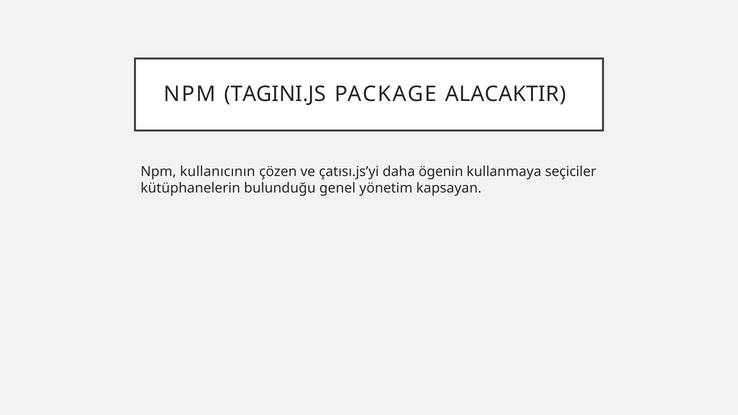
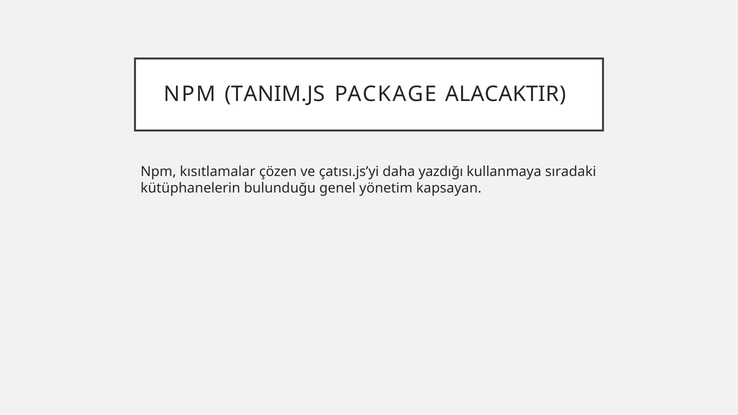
TAGINI.JS: TAGINI.JS -> TANIM.JS (275, 94)
kullanıcının: kullanıcının -> kısıtlamalar (218, 172)
ögenin: ögenin -> yazdığı (441, 172)
seçiciler: seçiciler -> sıradaki (571, 172)
